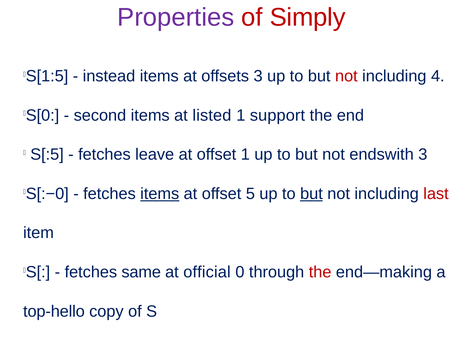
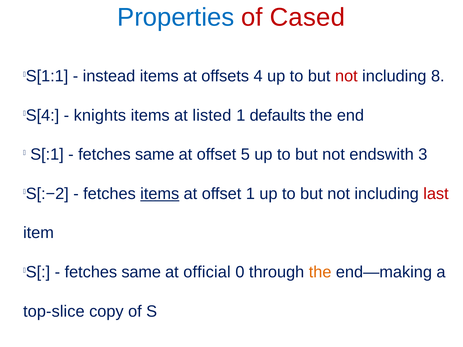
Properties colour: purple -> blue (176, 17)
Simply: Simply -> Cased (307, 17)
S[1:5: S[1:5 -> S[1:1 (47, 76)
offsets 3: 3 -> 4 (258, 76)
4: 4 -> 8 (438, 76)
S[0: S[0 -> S[4 (43, 115)
second: second -> knights (100, 115)
support: support -> defaults (278, 115)
S[:5: S[:5 -> S[:1 (47, 155)
leave: leave -> same (155, 155)
offset 1: 1 -> 5 (245, 155)
S[:−0: S[:−0 -> S[:−2 (47, 194)
offset 5: 5 -> 1 (250, 194)
but underline: present -> none (311, 194)
the colour: red -> orange (320, 272)
top-hello: top-hello -> top-slice (54, 311)
